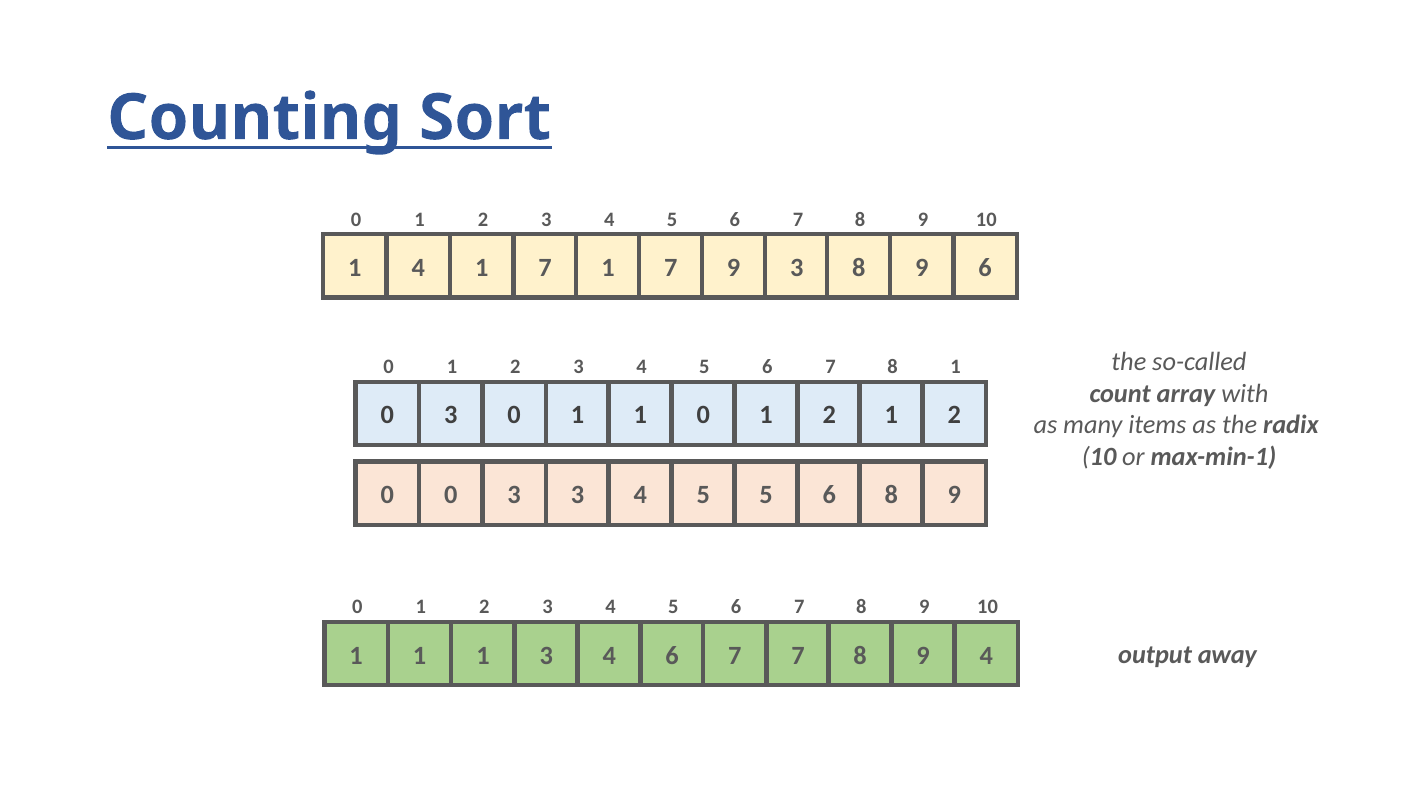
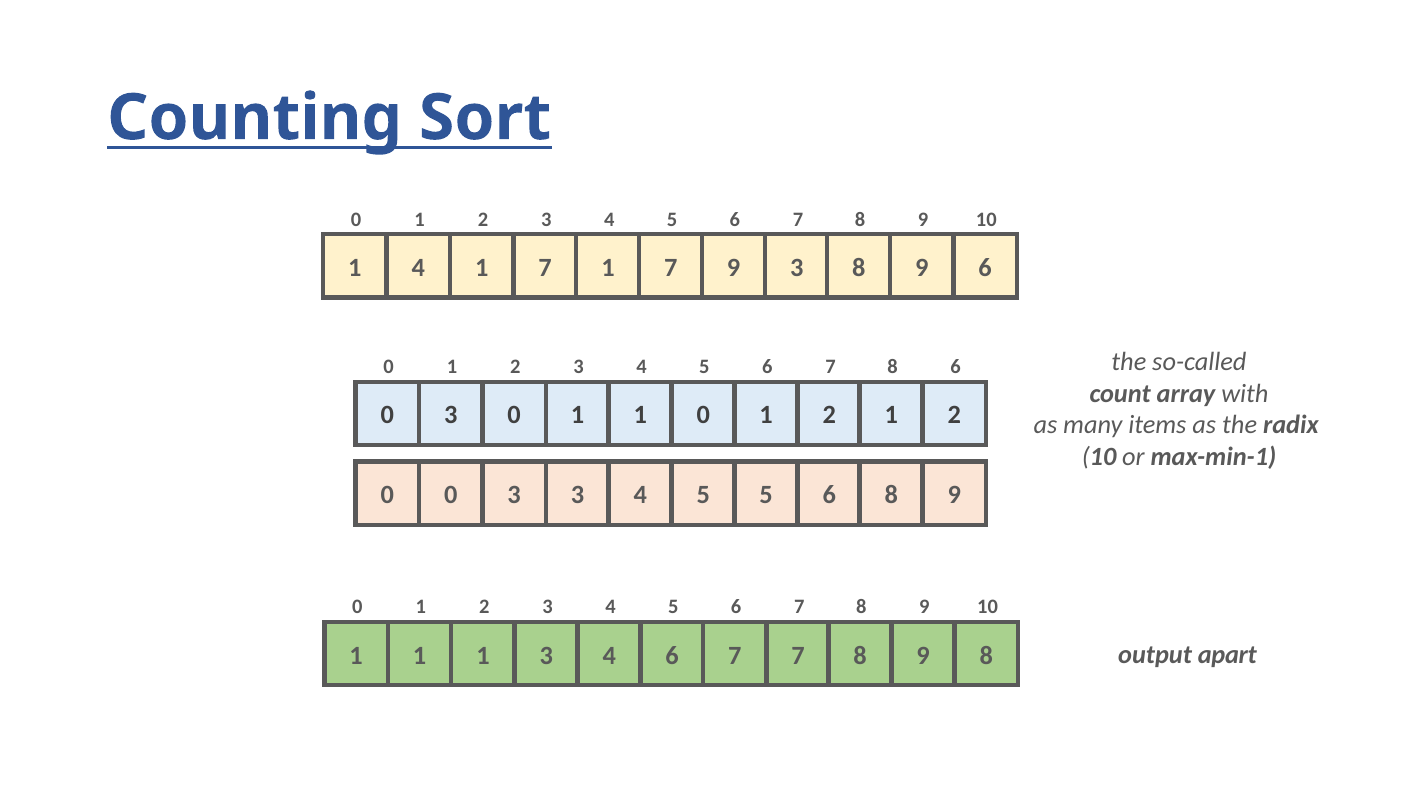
8 1: 1 -> 6 (955, 367)
away: away -> apart (1227, 655)
9 4: 4 -> 8 (986, 656)
